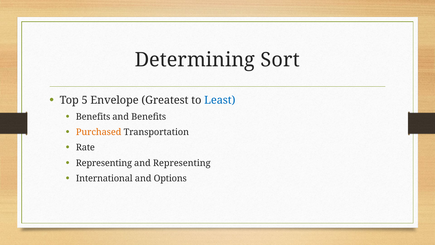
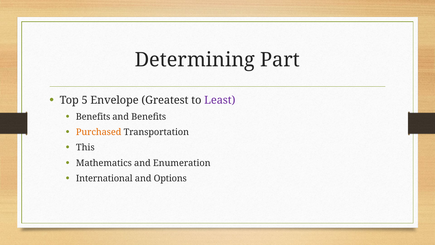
Sort: Sort -> Part (280, 60)
Least colour: blue -> purple (220, 100)
Rate: Rate -> This (85, 147)
Representing: Representing -> Mathematics (104, 163)
and Representing: Representing -> Enumeration (182, 163)
